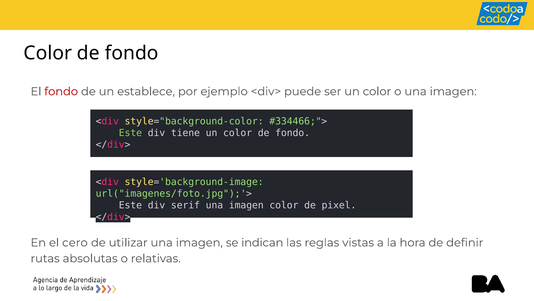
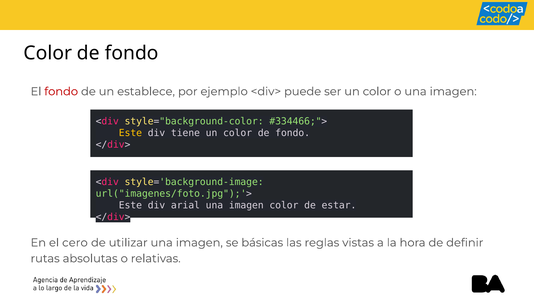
Este colour: light green -> yellow (130, 133)
serif: serif -> arial (185, 205)
pixel: pixel -> estar (339, 205)
indican: indican -> básicas (262, 242)
